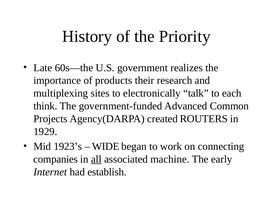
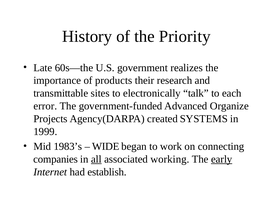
multiplexing: multiplexing -> transmittable (61, 93)
think: think -> error (45, 106)
Common: Common -> Organize (229, 106)
ROUTERS: ROUTERS -> SYSTEMS (204, 119)
1929: 1929 -> 1999 (45, 131)
1923’s: 1923’s -> 1983’s (68, 146)
machine: machine -> working (170, 159)
early underline: none -> present (222, 159)
